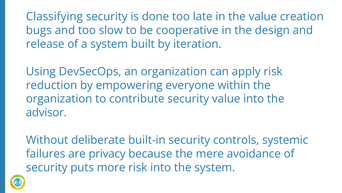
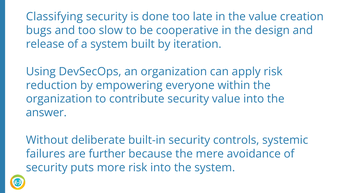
advisor: advisor -> answer (46, 112)
privacy: privacy -> further (107, 153)
